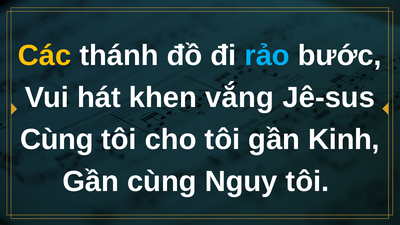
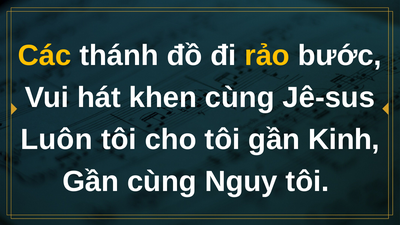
rảo colour: light blue -> yellow (267, 56)
khen vắng: vắng -> cùng (240, 98)
Cùng: Cùng -> Luôn (57, 140)
